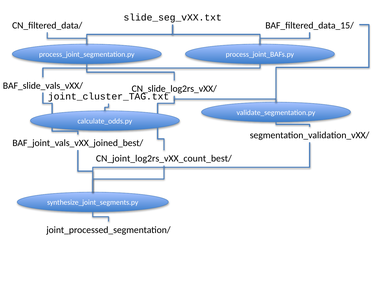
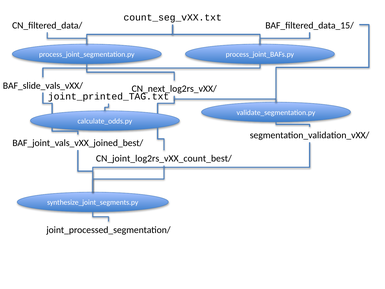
slide_seg_vXX.txt: slide_seg_vXX.txt -> count_seg_vXX.txt (173, 18)
CN_slide_log2rs_vXX/: CN_slide_log2rs_vXX/ -> CN_next_log2rs_vXX/ (174, 89)
joint_cluster_TAG.txt: joint_cluster_TAG.txt -> joint_printed_TAG.txt (109, 96)
